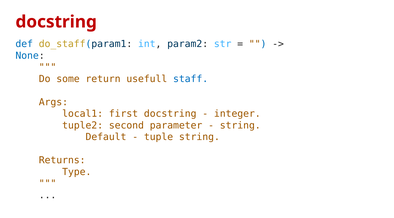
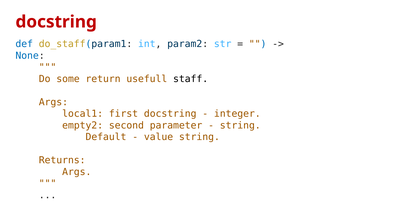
staff colour: blue -> black (191, 79)
tuple2: tuple2 -> empty2 (83, 126)
tuple: tuple -> value (159, 137)
Type: Type -> Args (77, 172)
